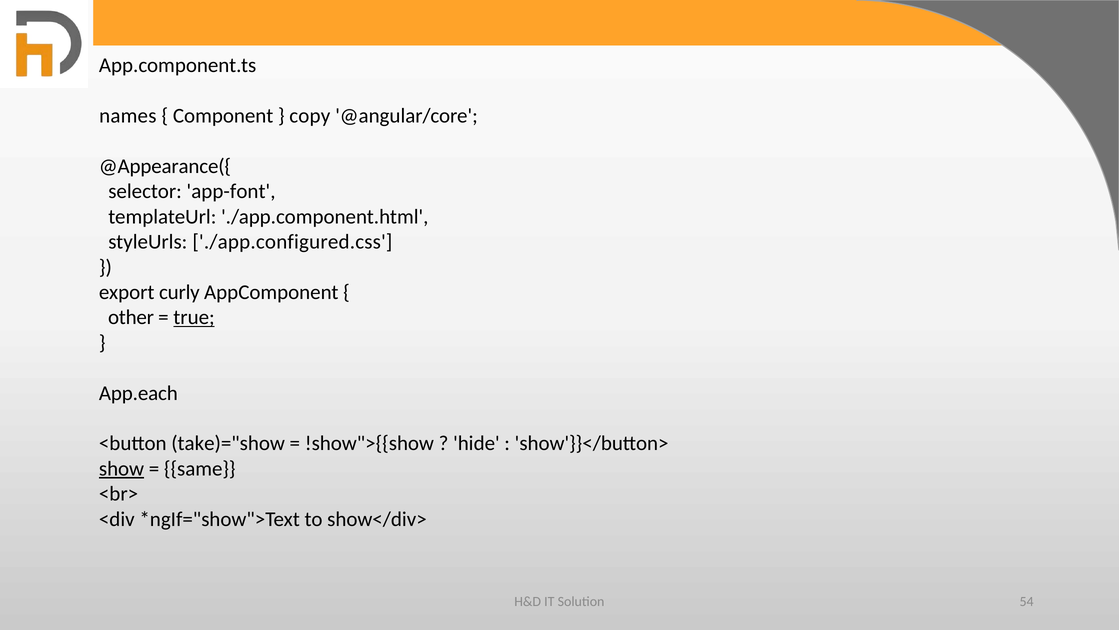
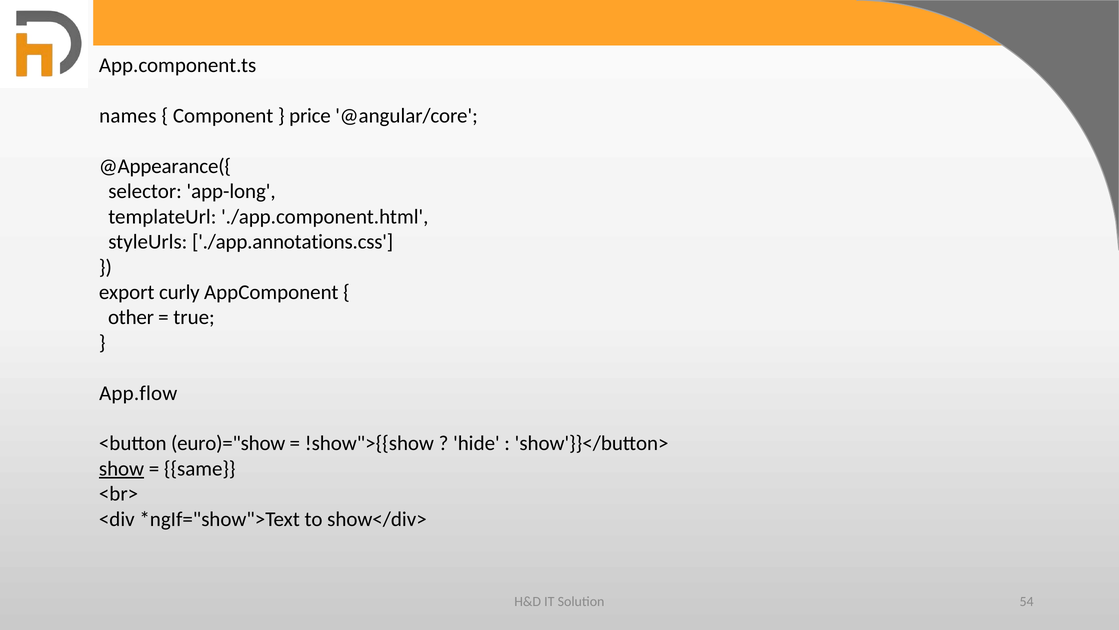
copy: copy -> price (310, 116)
app-font: app-font -> app-long (231, 191)
./app.configured.css: ./app.configured.css -> ./app.annotations.css (293, 242)
true underline: present -> none (194, 317)
App.each: App.each -> App.flow (138, 393)
take)="show: take)="show -> euro)="show (228, 443)
